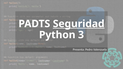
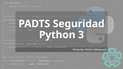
Seguridad underline: present -> none (79, 24)
